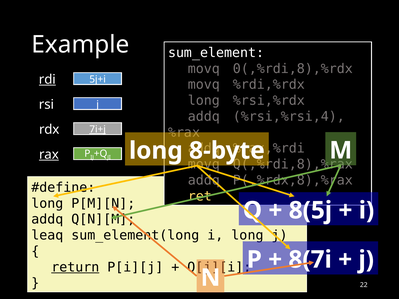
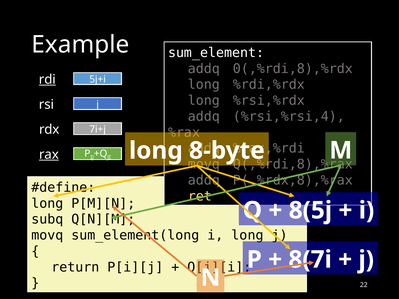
movq: movq -> addq (204, 69)
movq: movq -> long (204, 85)
7i+j underline: present -> none (98, 129)
addq: addq -> subq (47, 220)
leaq: leaq -> movq (47, 235)
return underline: present -> none (75, 267)
